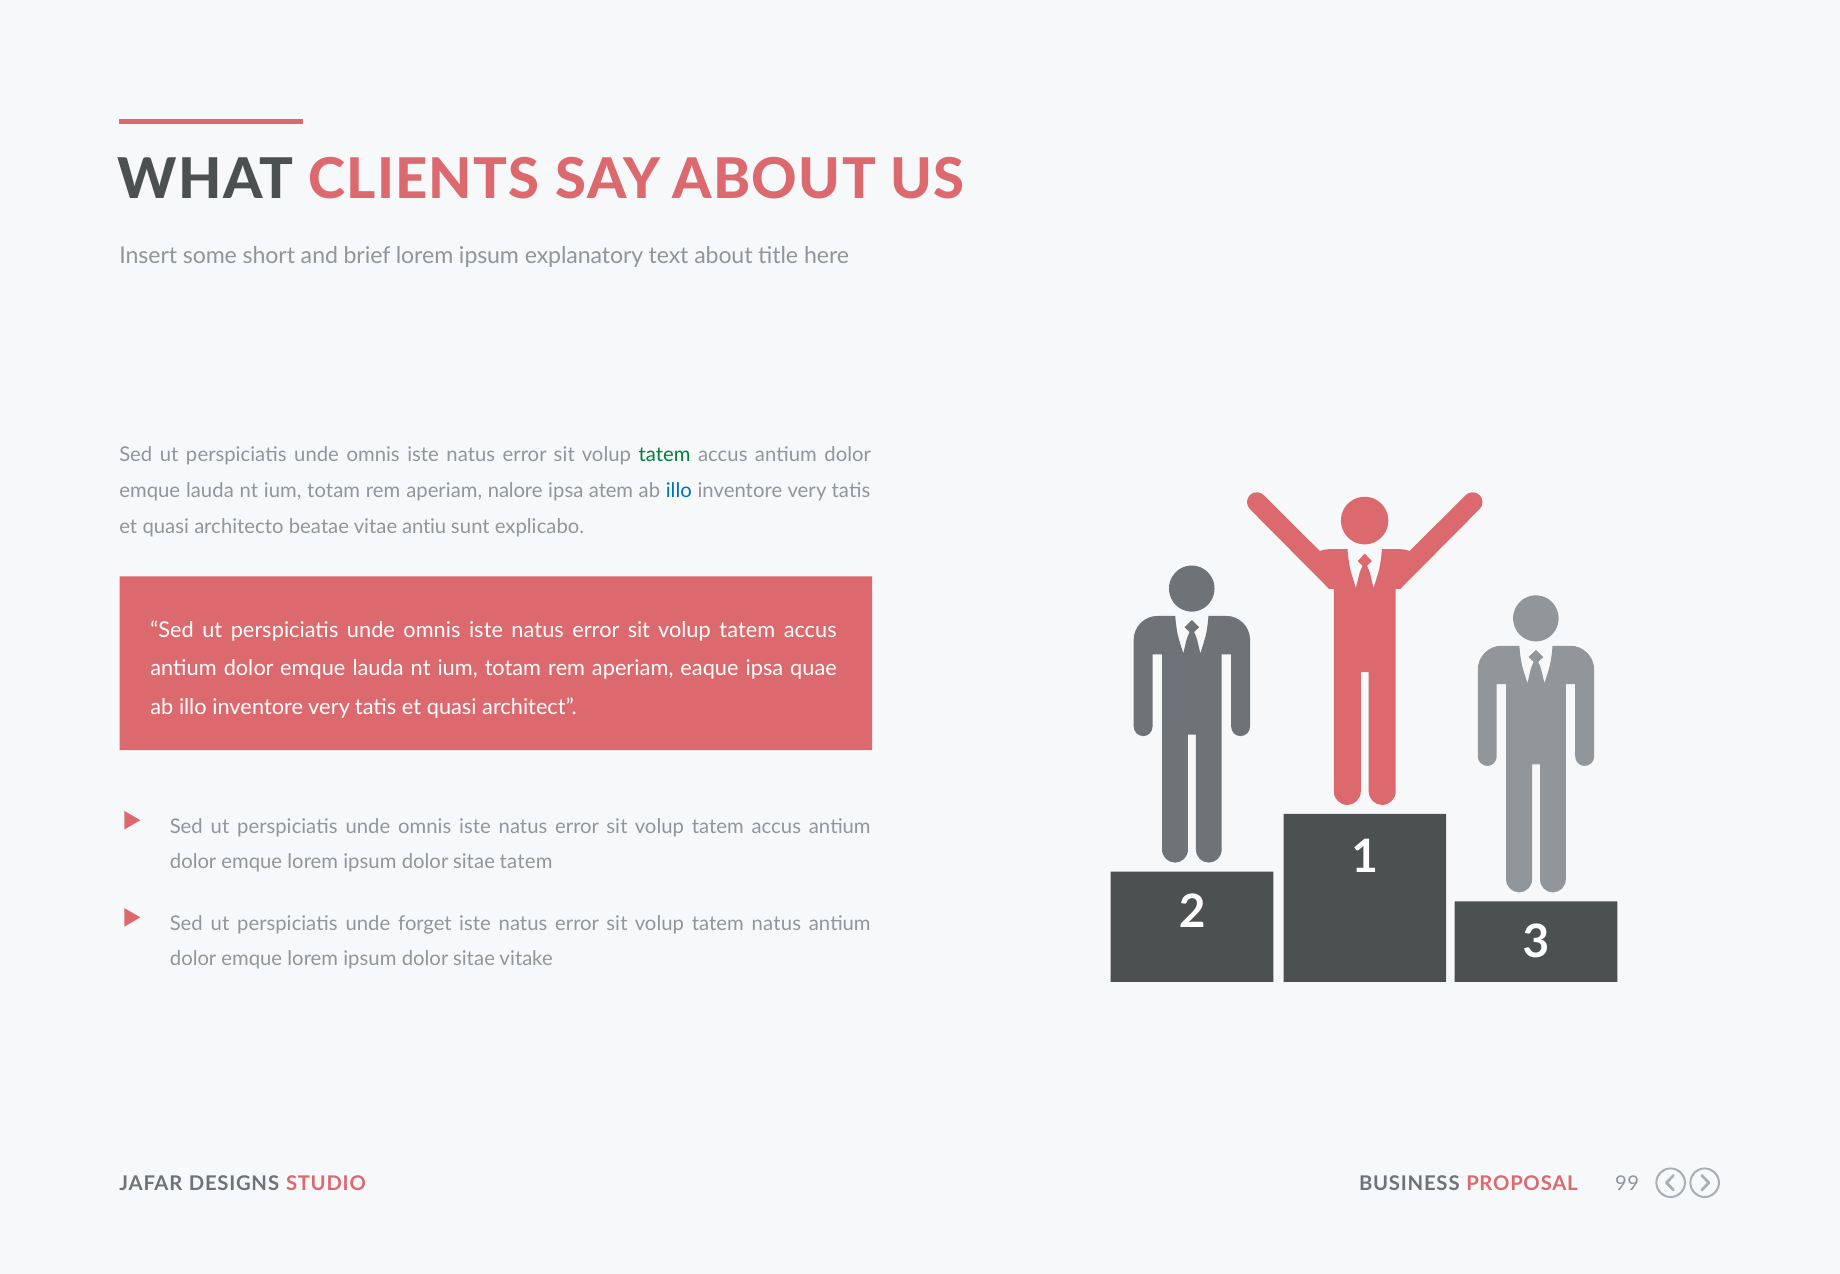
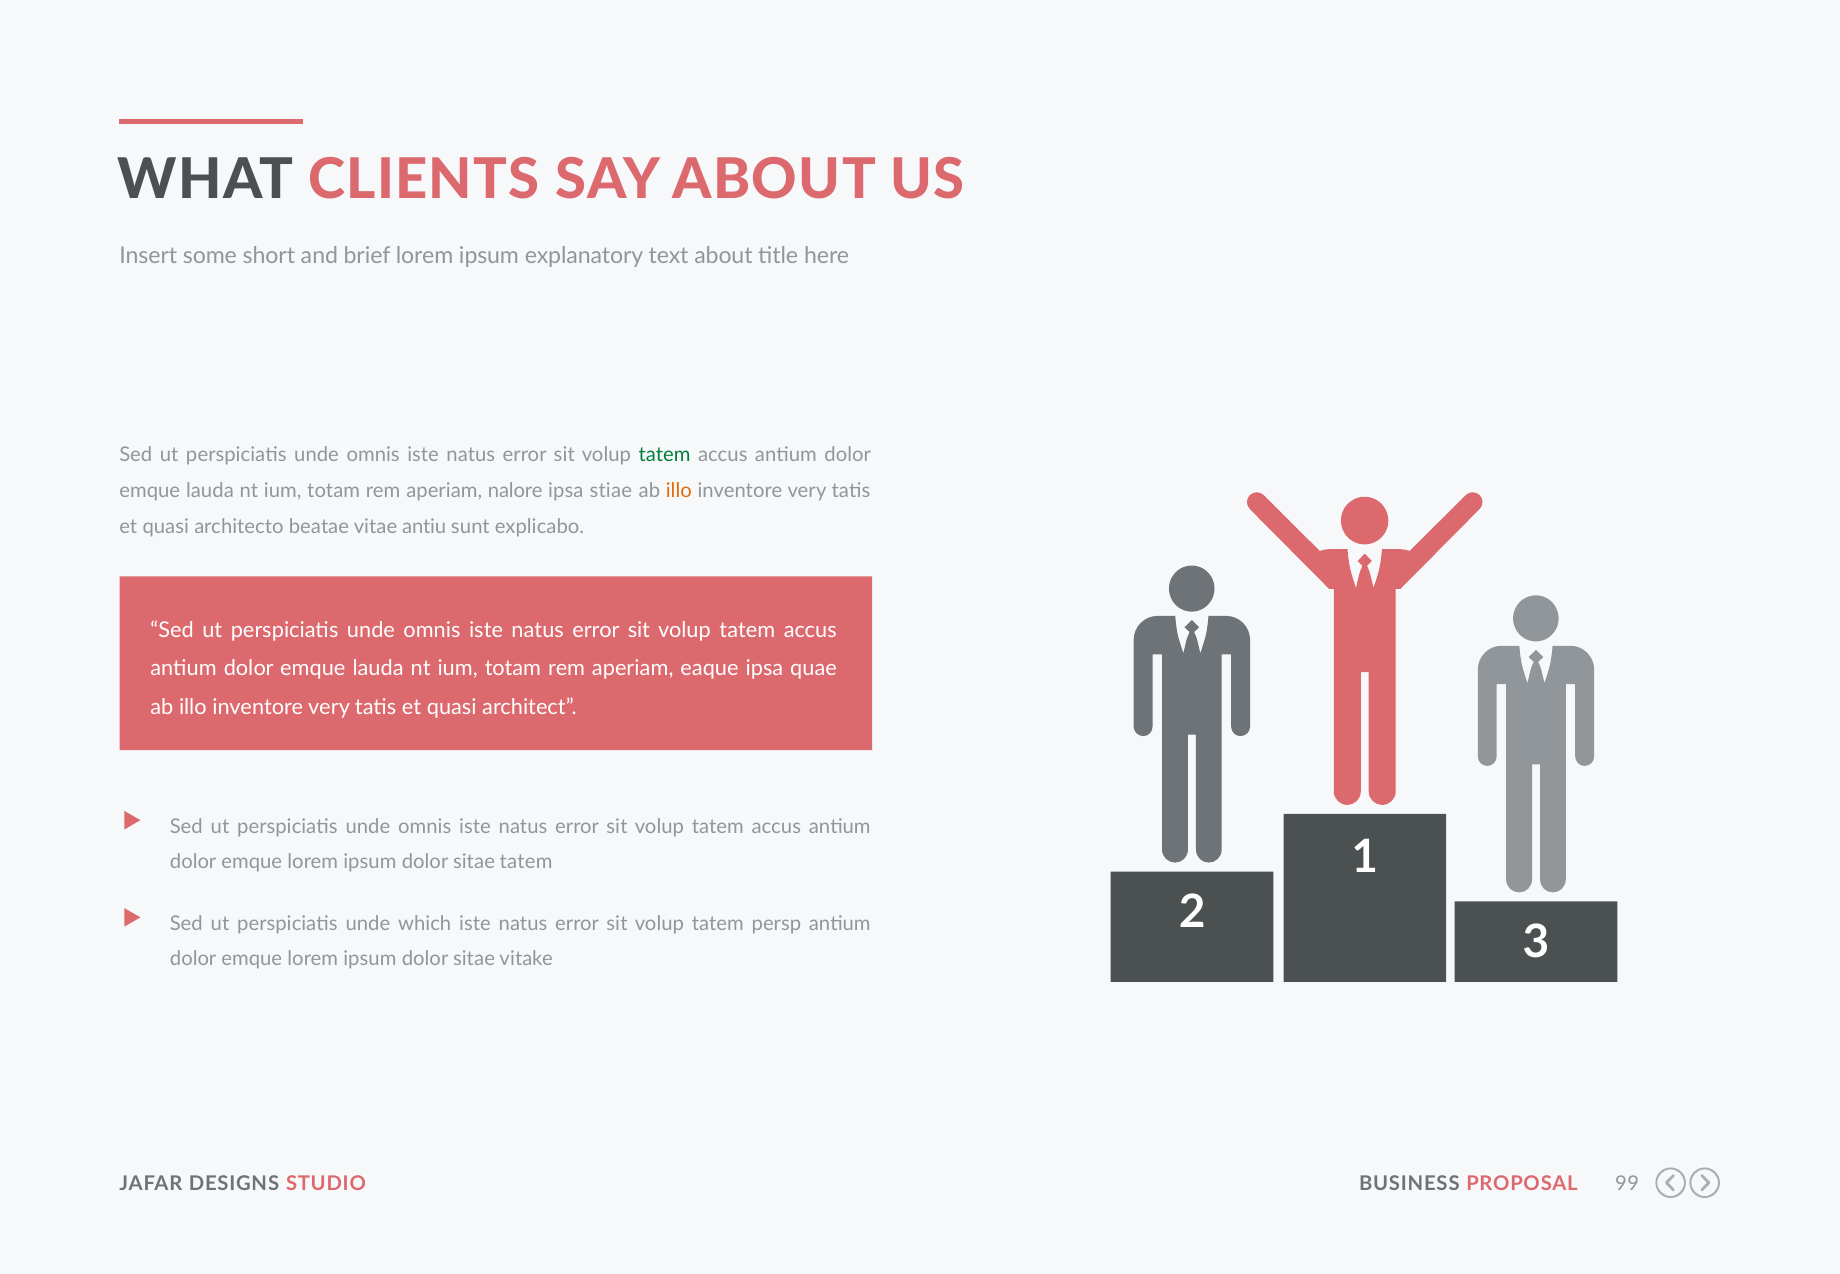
atem: atem -> stiae (611, 491)
illo colour: blue -> orange (679, 491)
forget: forget -> which (425, 923)
tatem natus: natus -> persp (776, 923)
